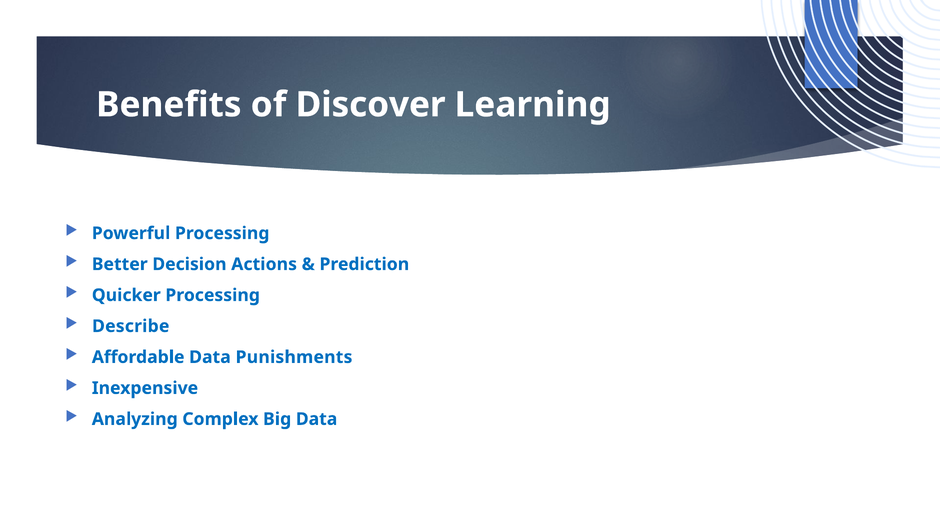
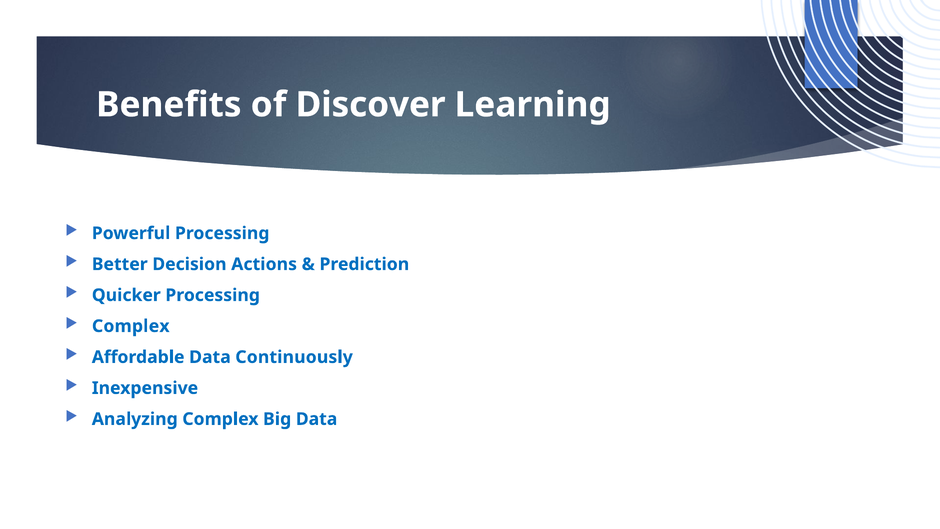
Describe: Describe -> Complex (131, 326)
Punishments: Punishments -> Continuously (294, 357)
